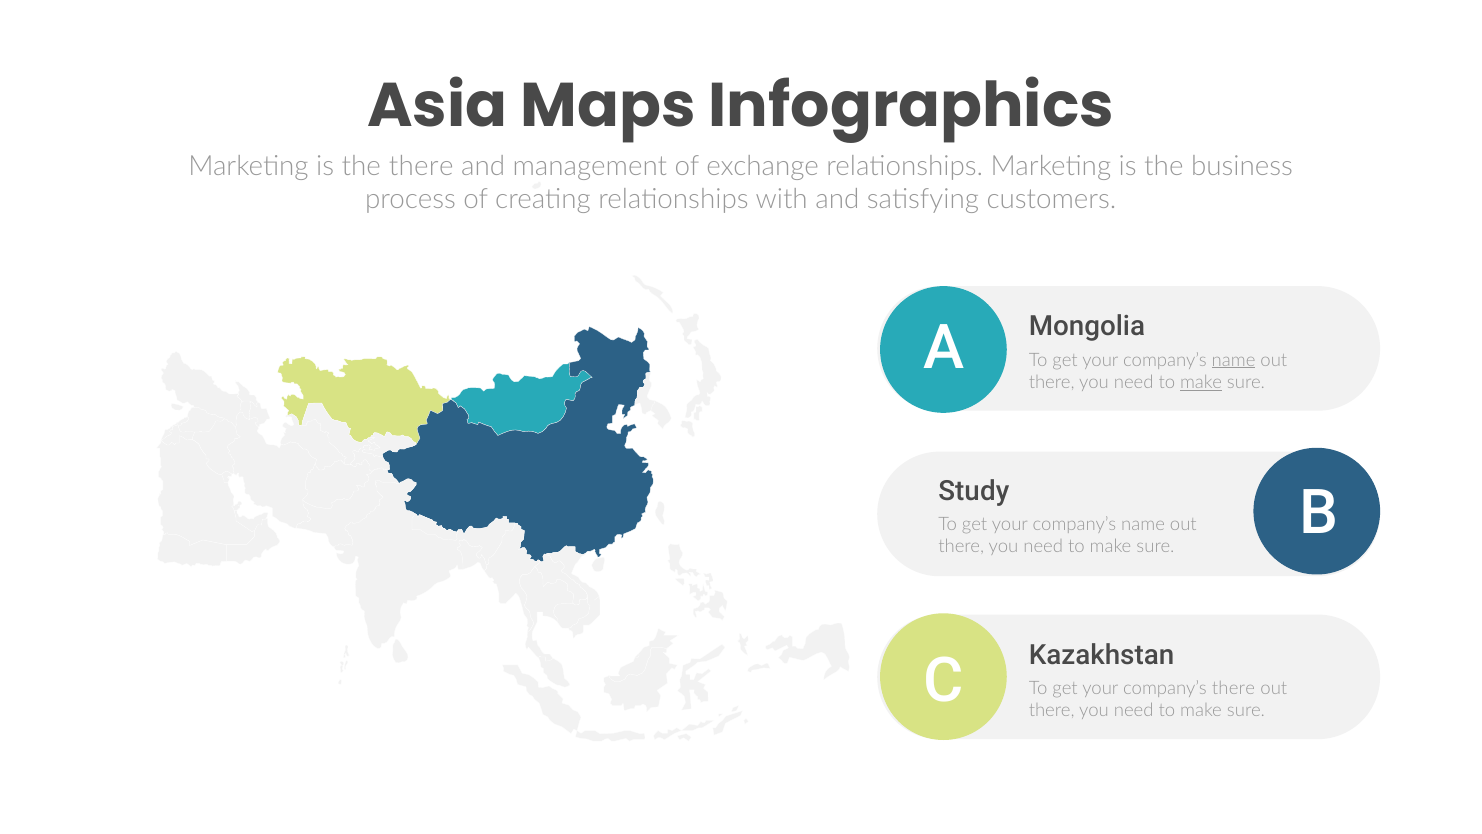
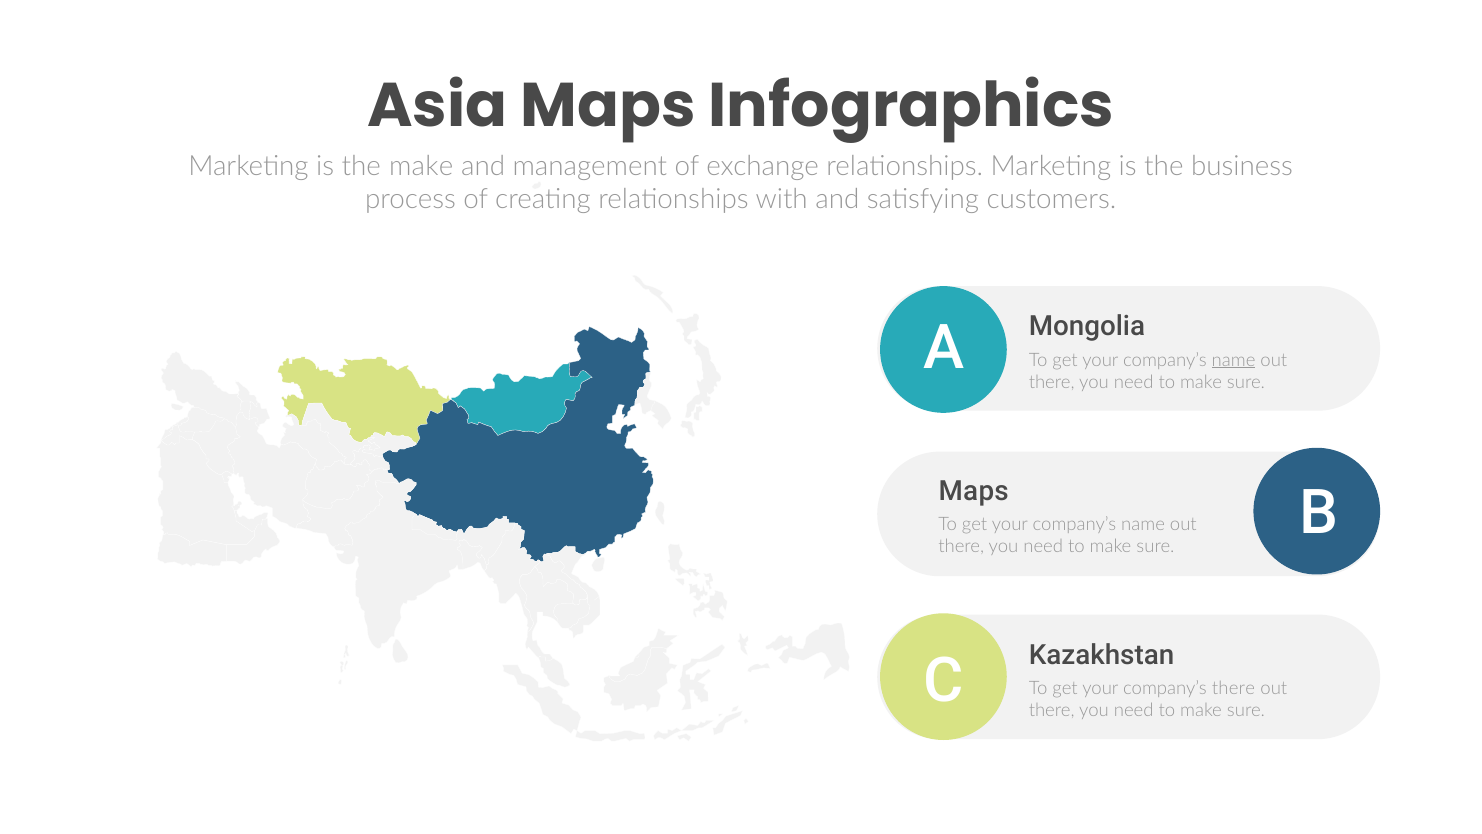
the there: there -> make (421, 166)
make underline: present -> none (1201, 382)
Study: Study -> Maps (974, 491)
